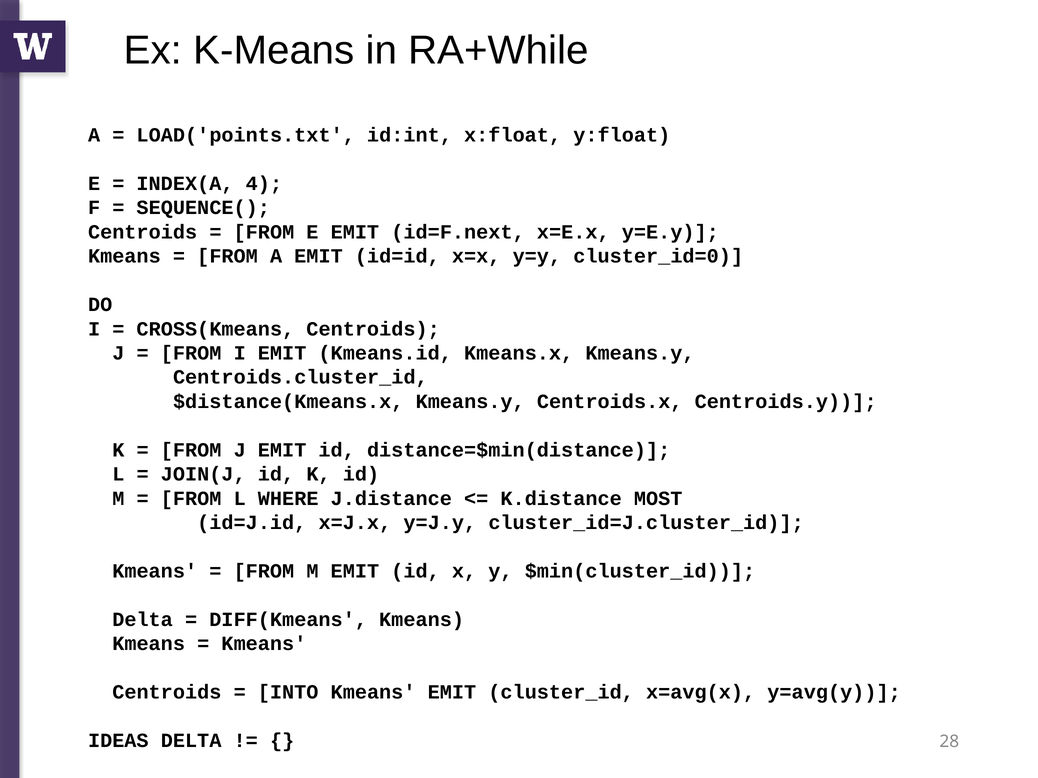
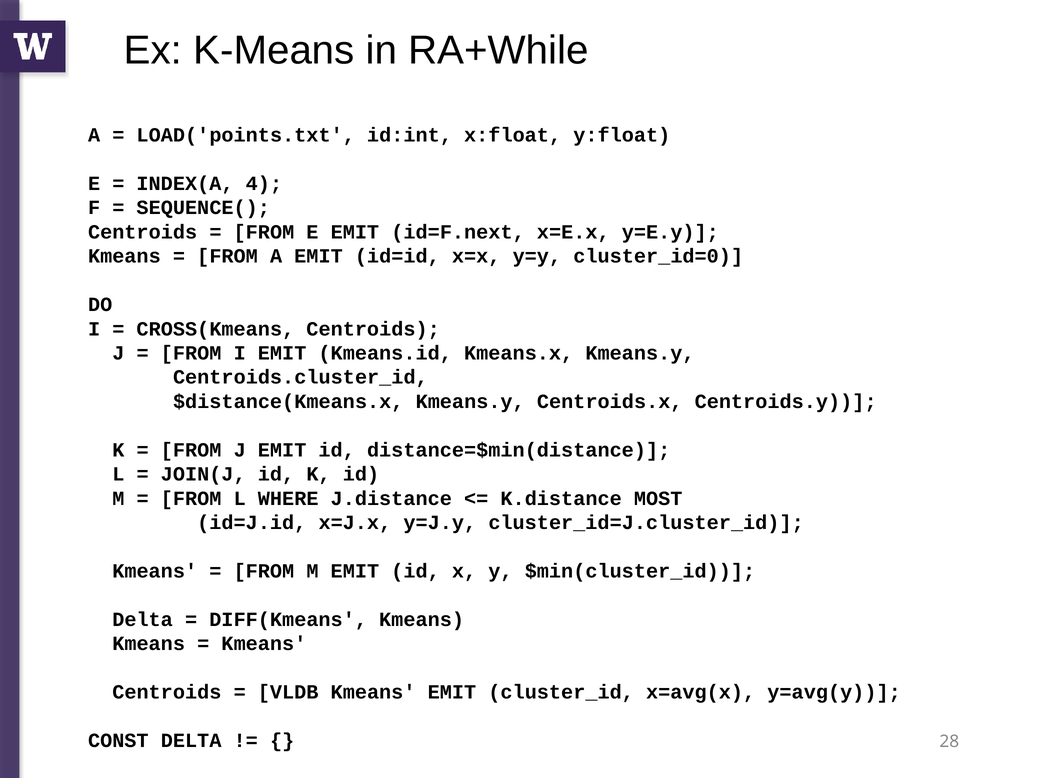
INTO: INTO -> VLDB (288, 693)
IDEAS: IDEAS -> CONST (118, 741)
